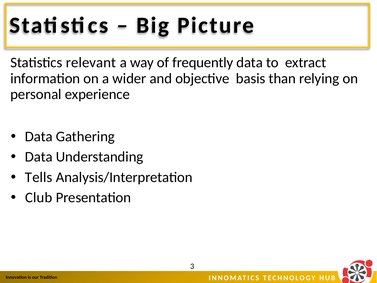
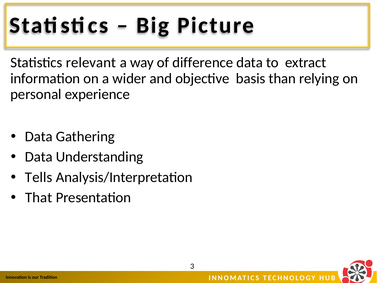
frequently: frequently -> difference (203, 63)
Club: Club -> That (39, 197)
